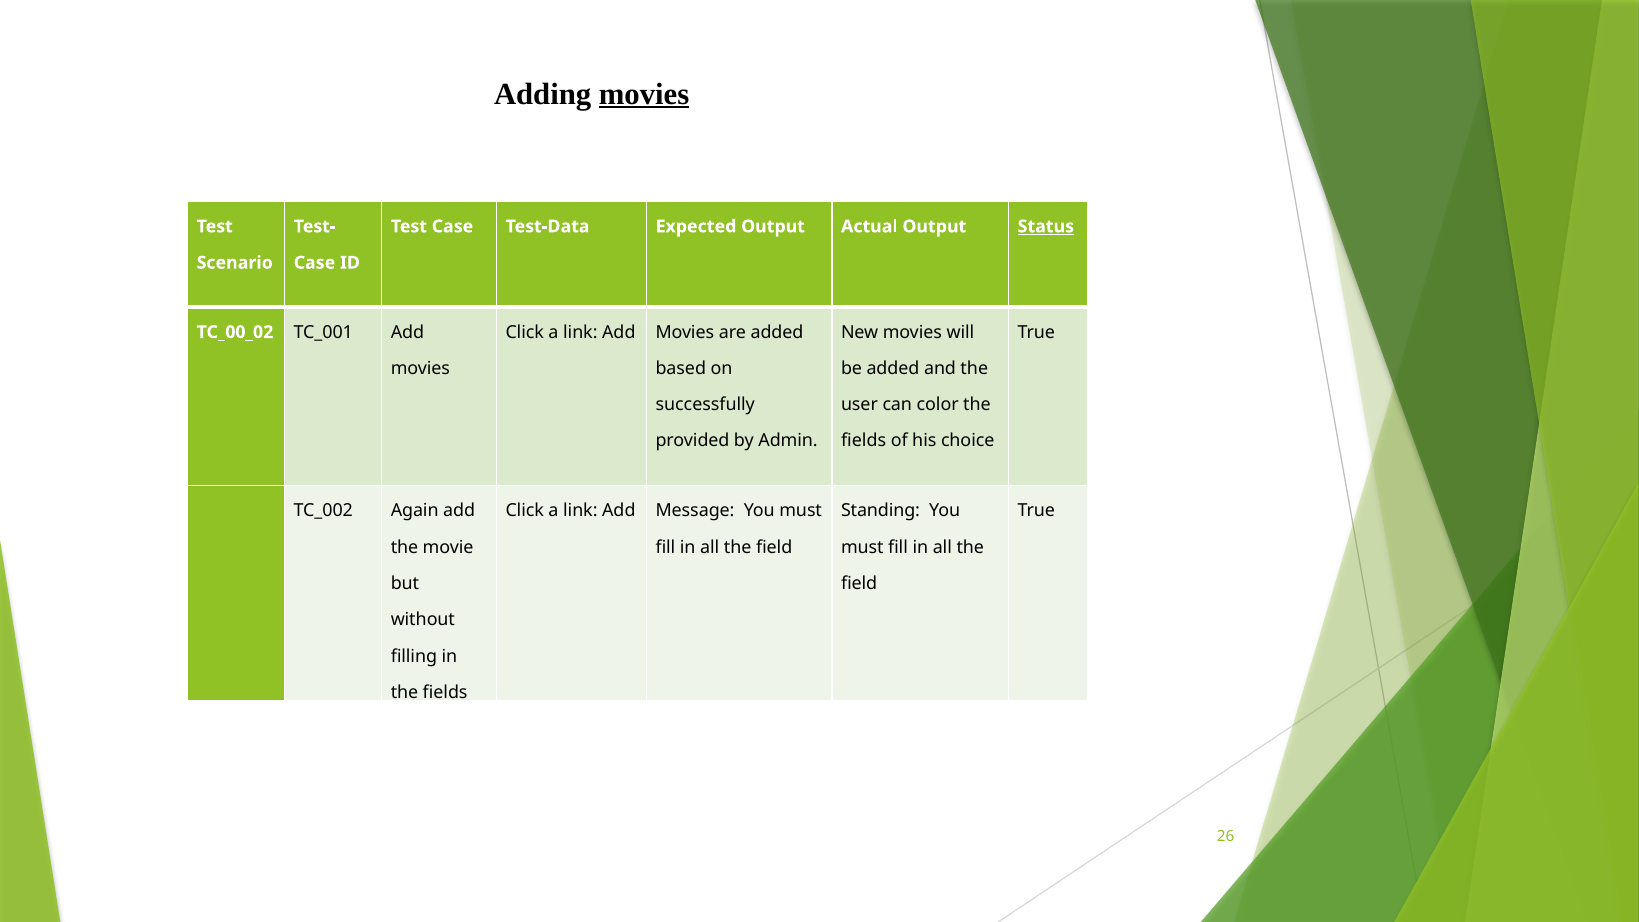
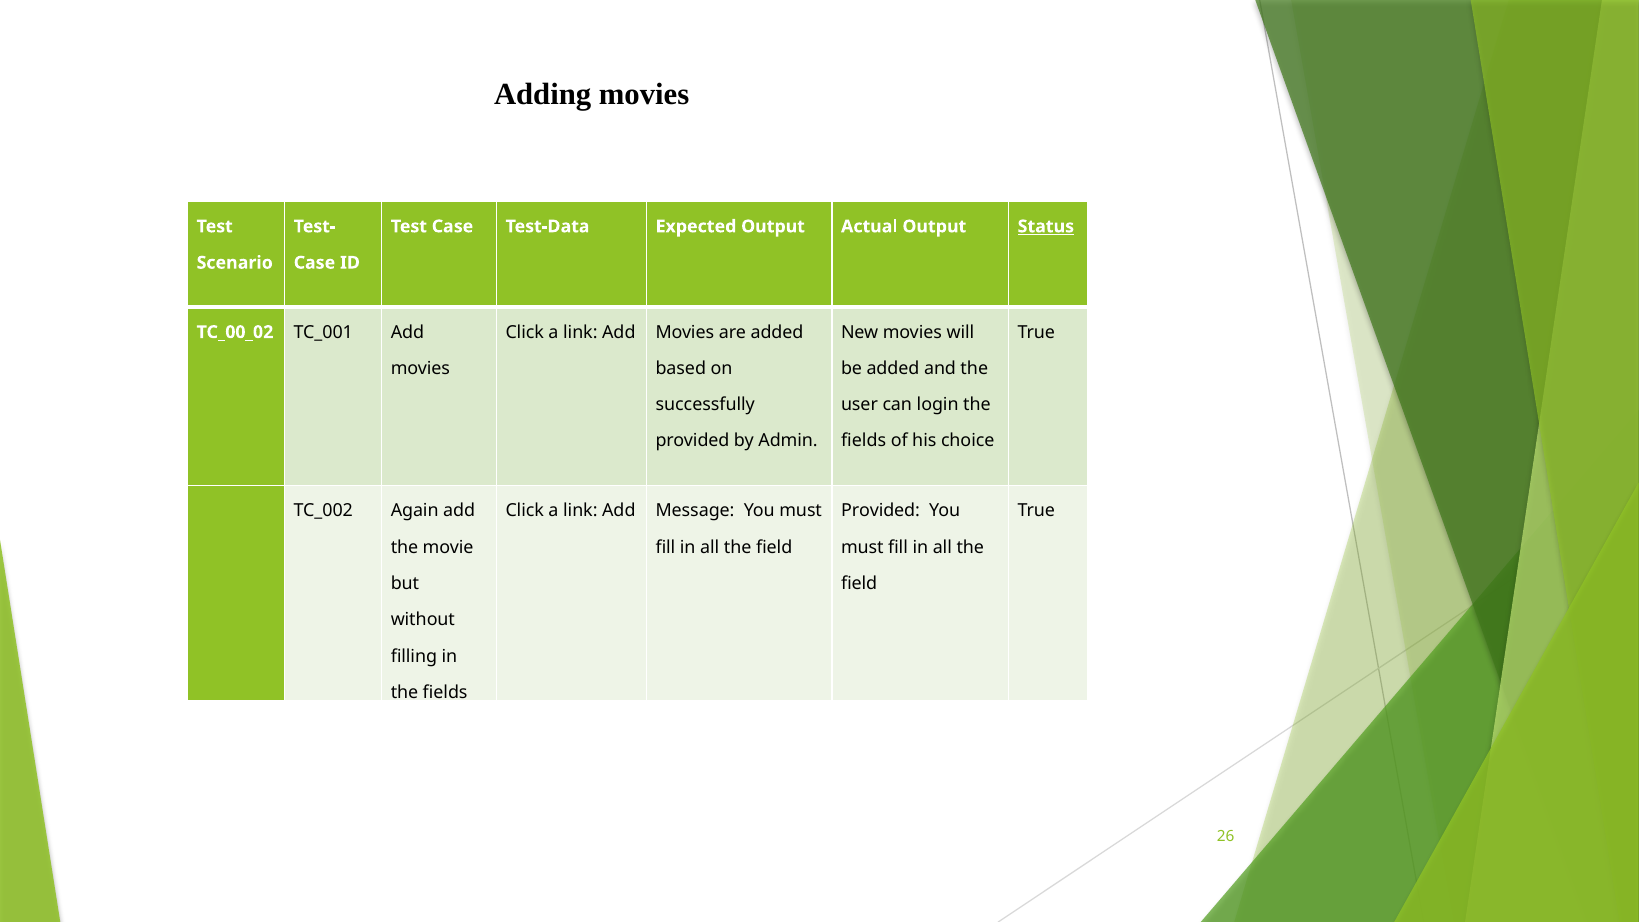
movies underline: present -> none (644, 94)
color: color -> login (938, 405)
Standing: Standing -> Provided (880, 511)
